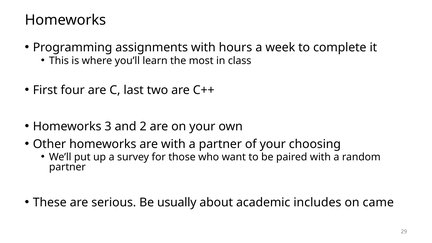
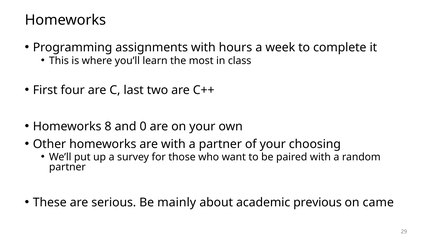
3: 3 -> 8 (108, 127)
2: 2 -> 0 (143, 127)
usually: usually -> mainly (177, 202)
includes: includes -> previous (318, 202)
